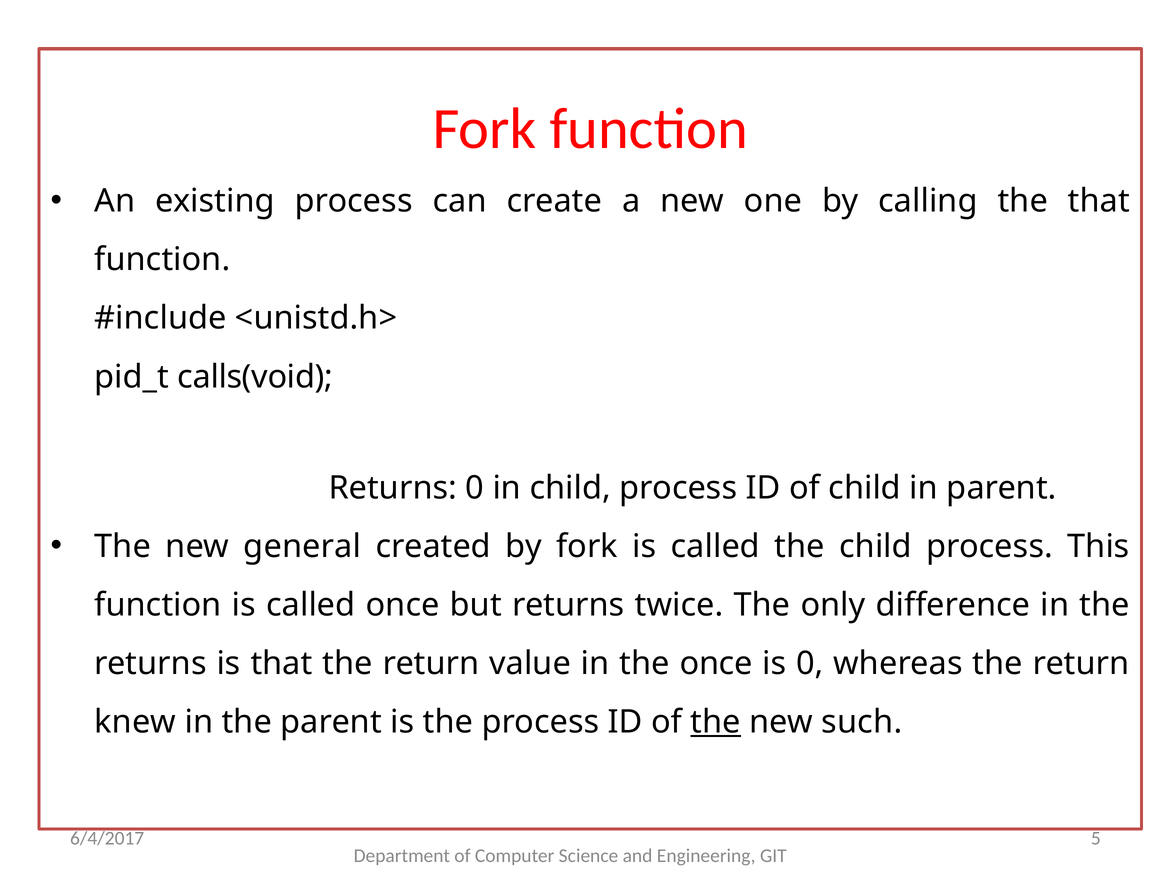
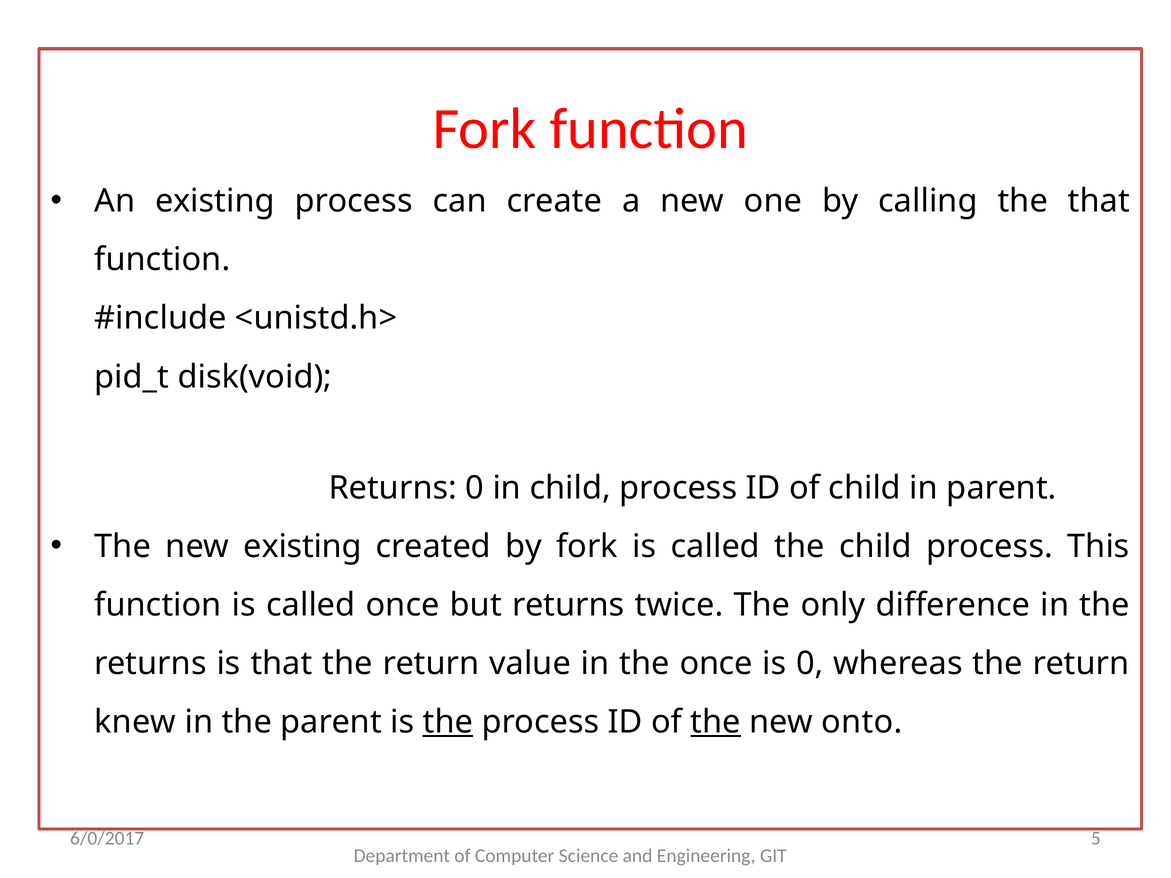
calls(void: calls(void -> disk(void (255, 377)
new general: general -> existing (303, 547)
the underline: none -> present (448, 722)
such: such -> onto (862, 722)
6/4/2017: 6/4/2017 -> 6/0/2017 (107, 839)
